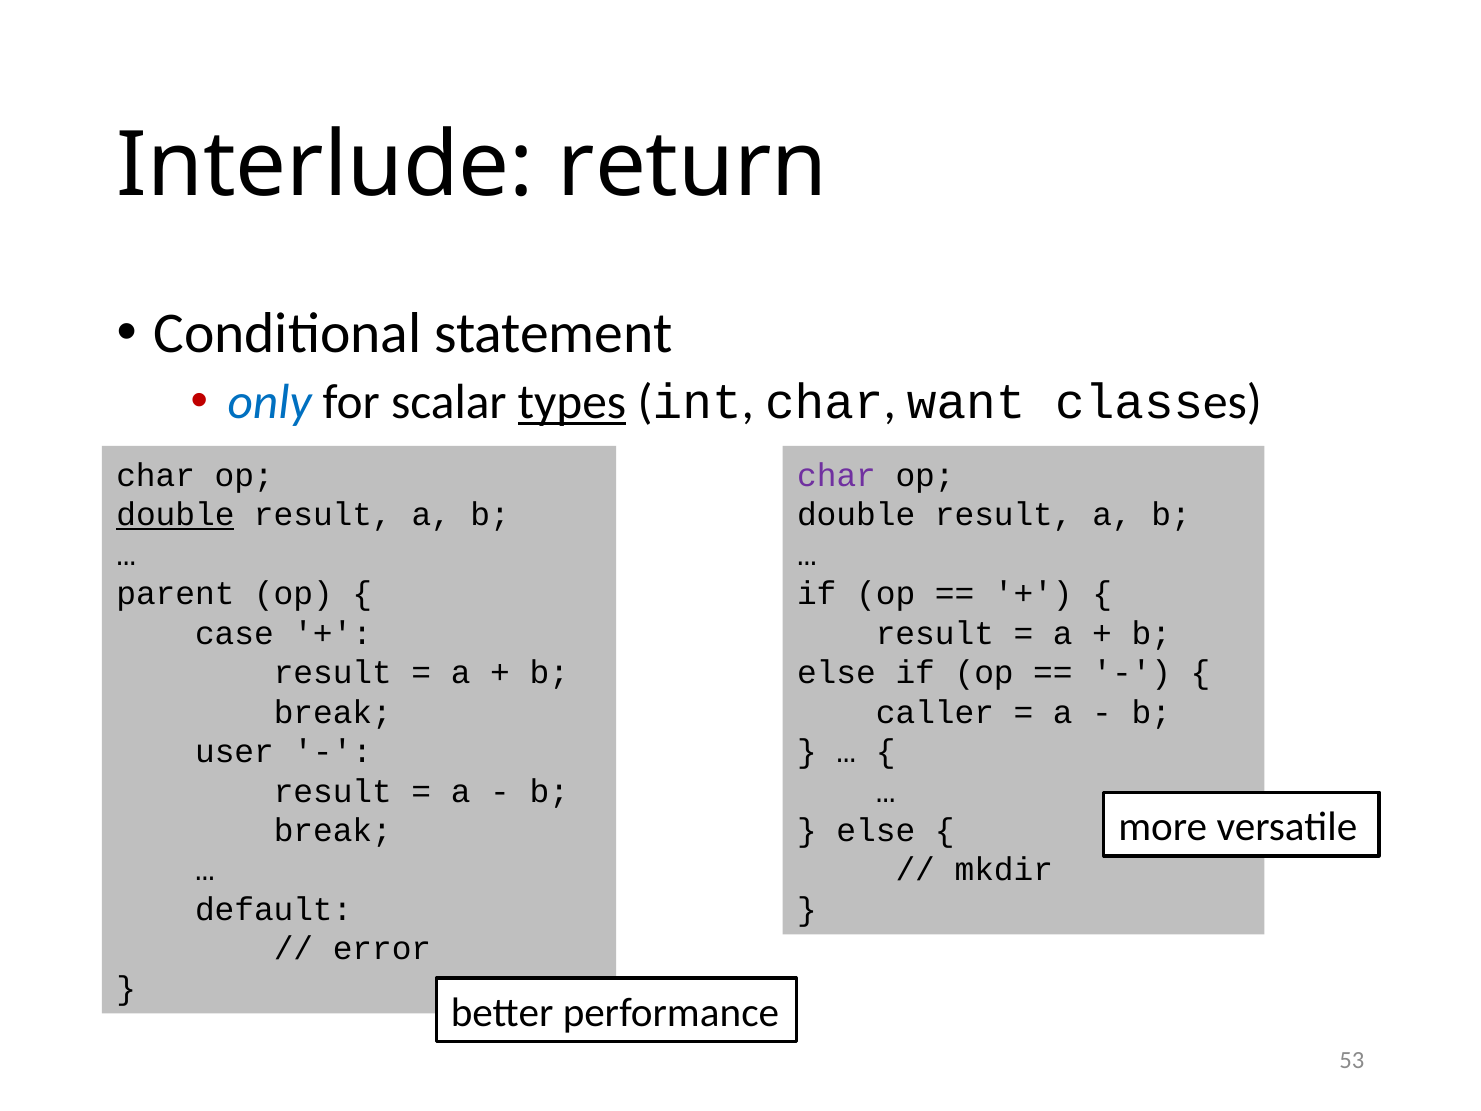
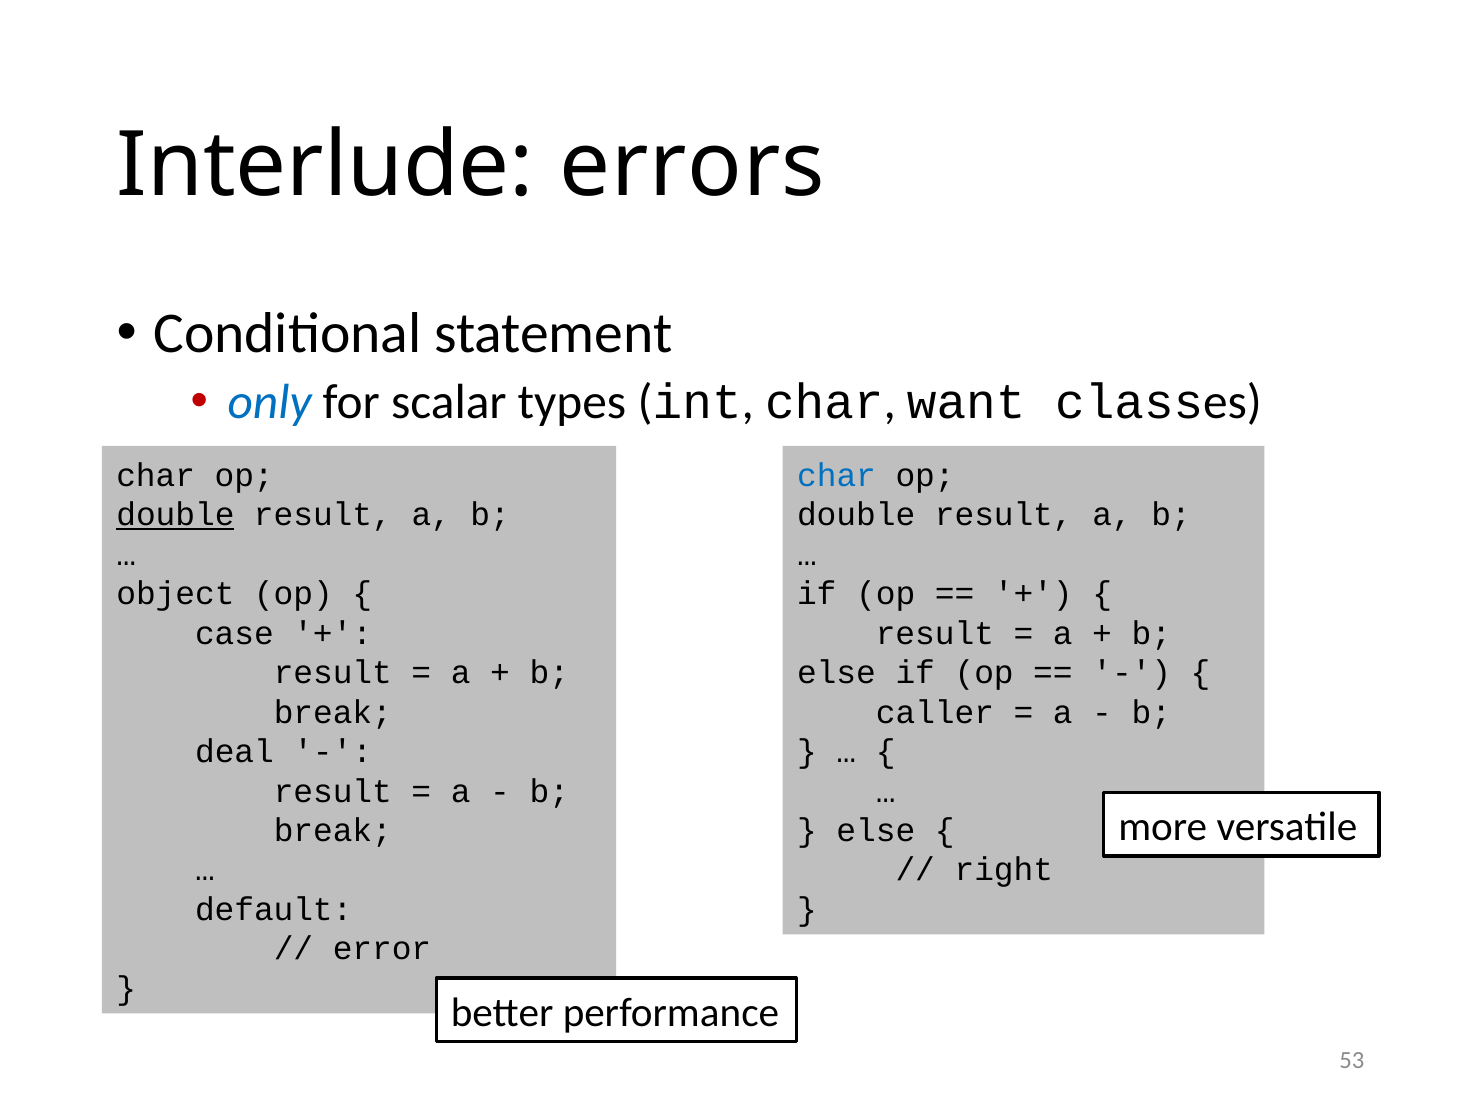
return: return -> errors (692, 166)
types underline: present -> none (572, 402)
char colour: purple -> blue (837, 475)
parent: parent -> object (175, 594)
user: user -> deal (234, 752)
mkdir: mkdir -> right (1004, 870)
